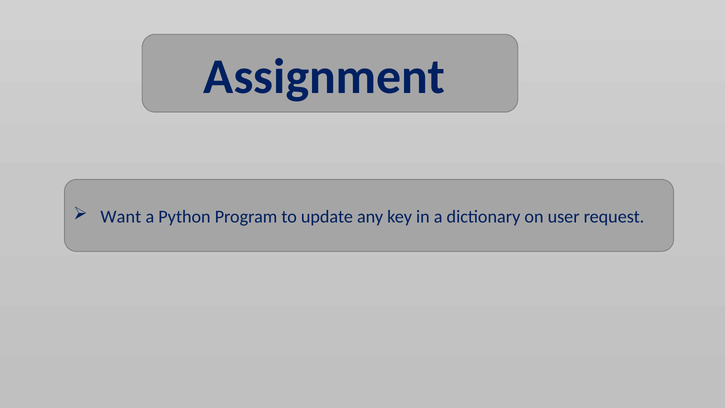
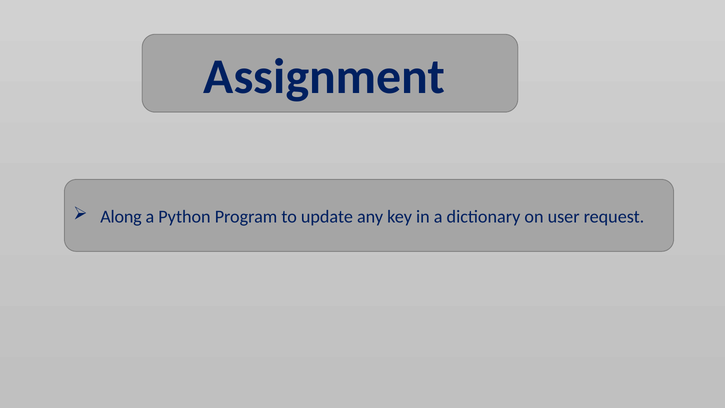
Want: Want -> Along (121, 217)
